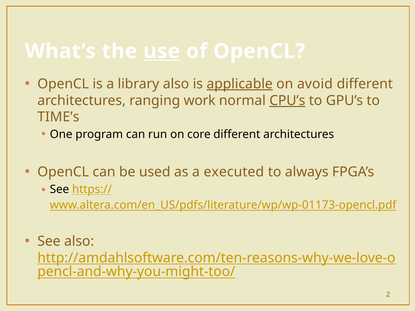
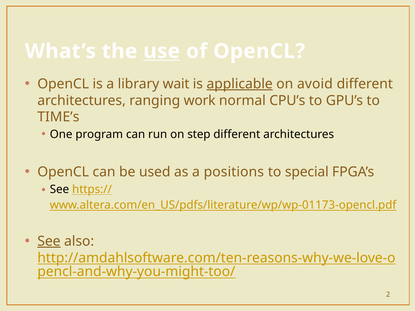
library also: also -> wait (176, 84)
CPU’s underline: present -> none (287, 101)
core: core -> step (199, 135)
executed: executed -> positions (234, 172)
always: always -> special (307, 172)
See underline: none -> present (49, 241)
